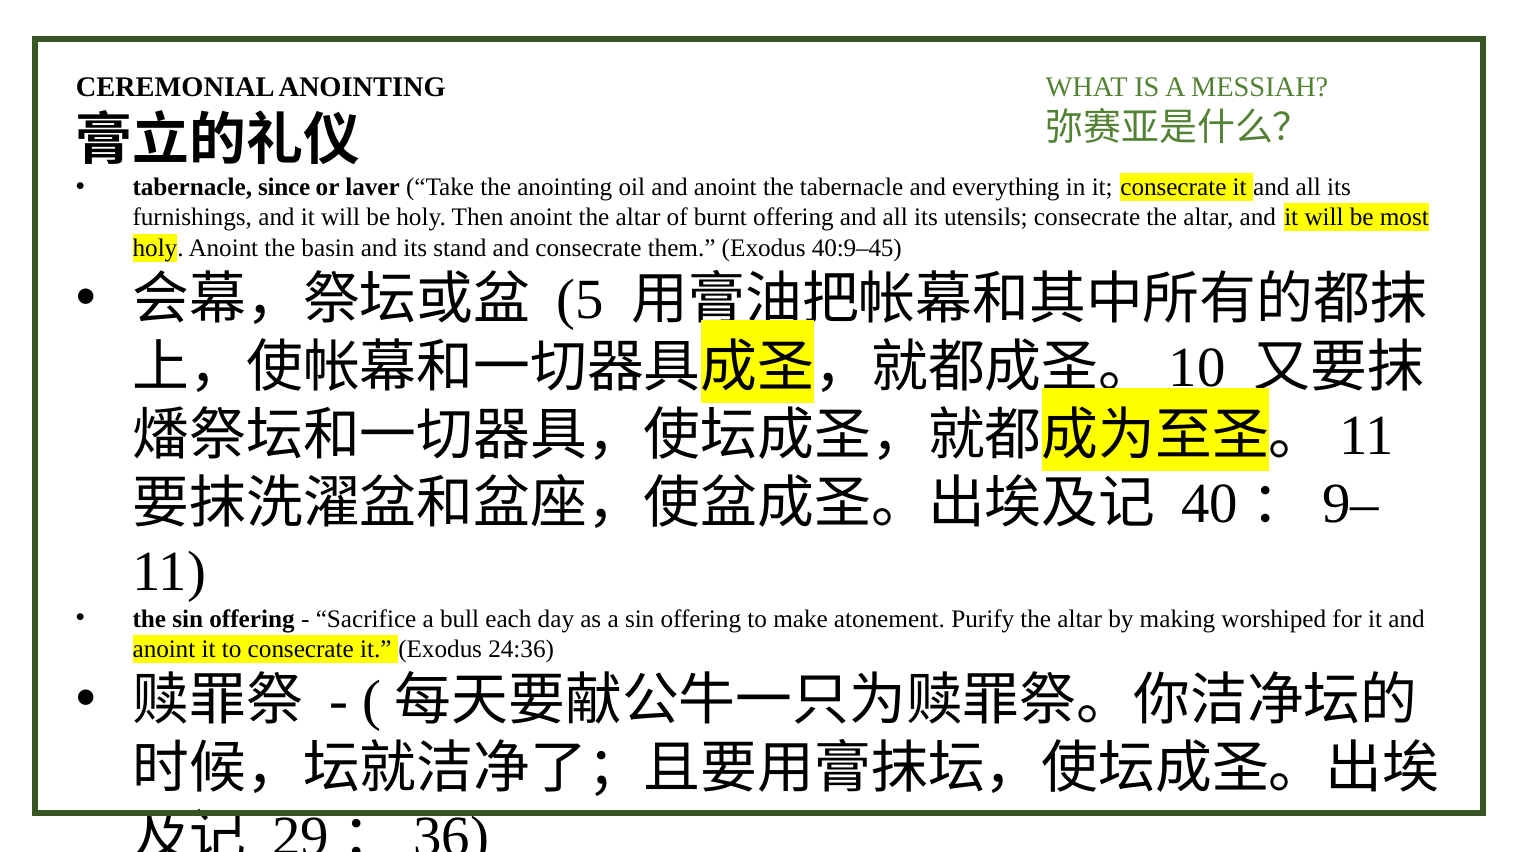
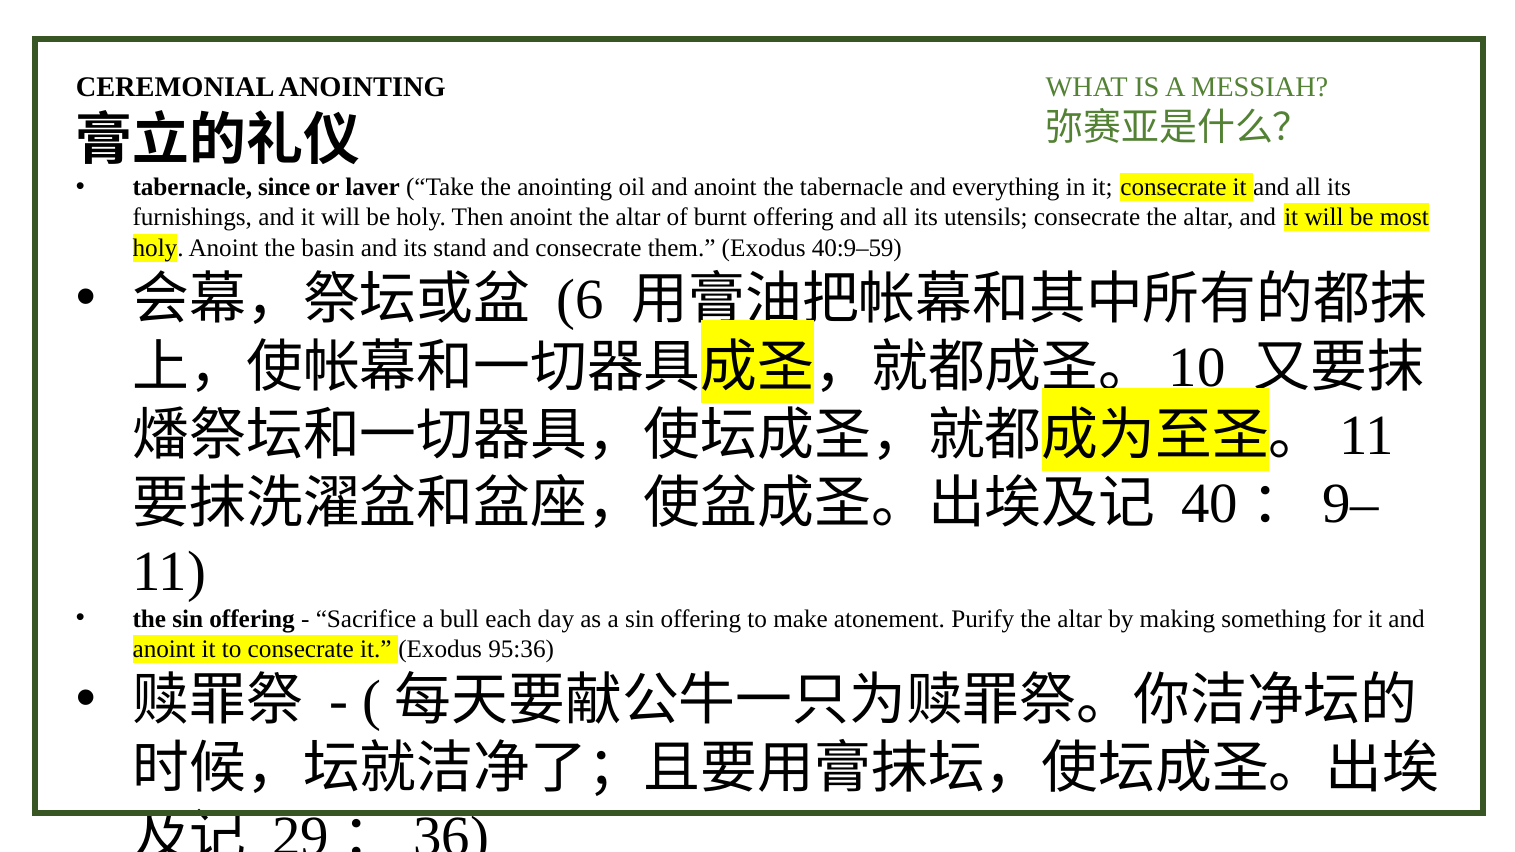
40:9–45: 40:9–45 -> 40:9–59 (857, 248)
5: 5 -> 6 (580, 299)
worshiped: worshiped -> something (1274, 619)
24:36: 24:36 -> 95:36 (521, 649)
